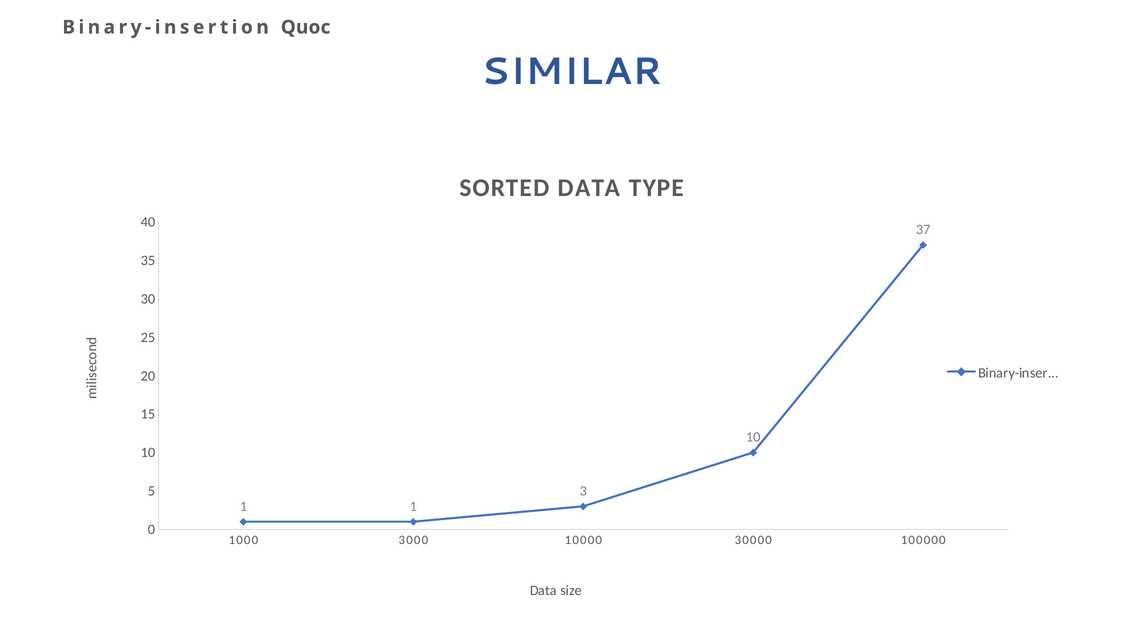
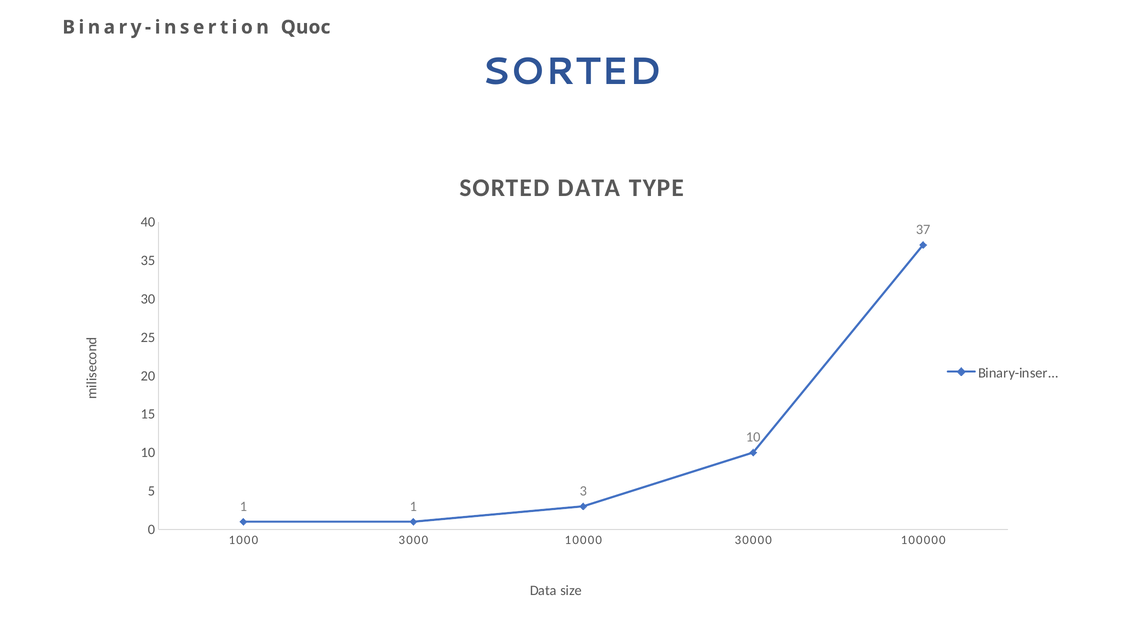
SIMILAR: SIMILAR -> SORTED (572, 72)
